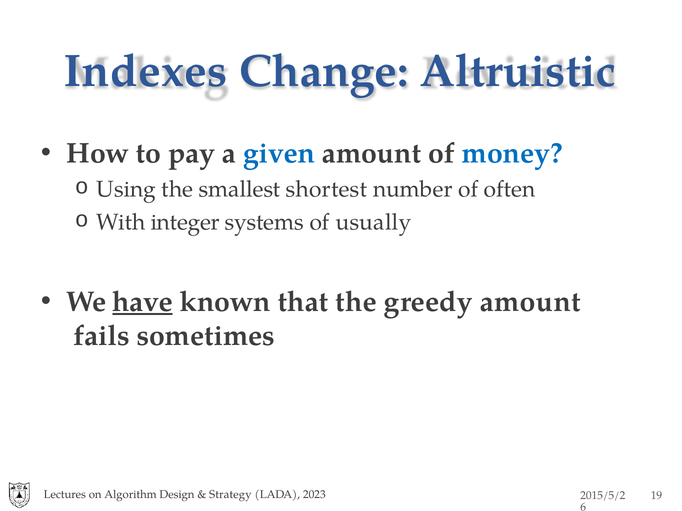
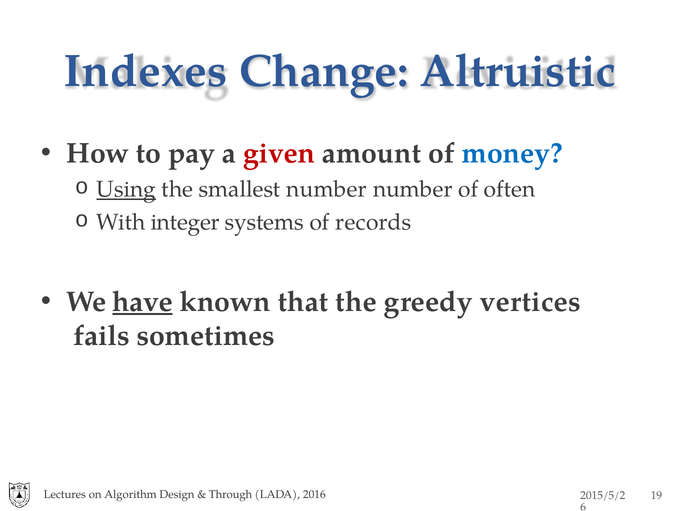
given colour: blue -> red (279, 154)
Using underline: none -> present (126, 190)
smallest shortest: shortest -> number (327, 190)
usually: usually -> records (374, 222)
greedy amount: amount -> vertices (530, 302)
Strategy: Strategy -> Through (231, 495)
2023: 2023 -> 2016 (314, 495)
